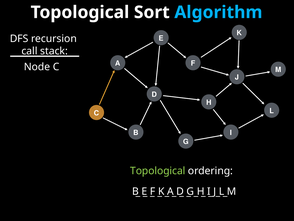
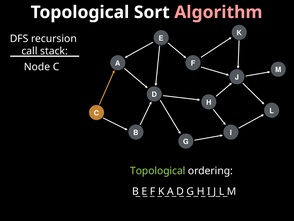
Algorithm colour: light blue -> pink (218, 12)
